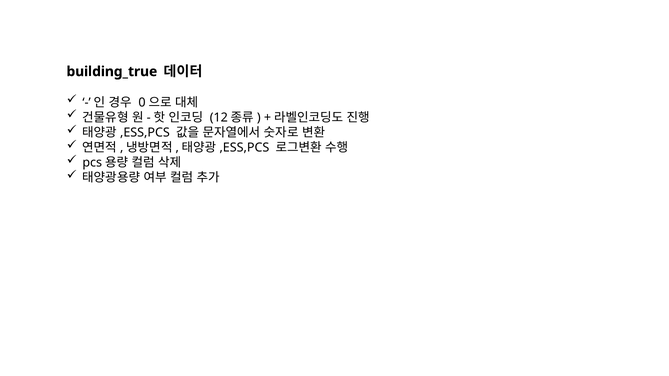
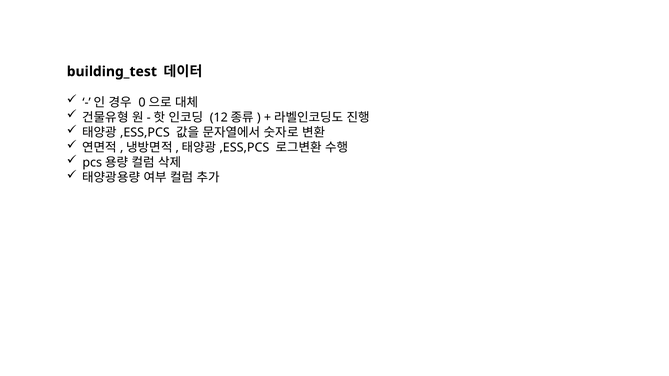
building_true: building_true -> building_test (112, 72)
